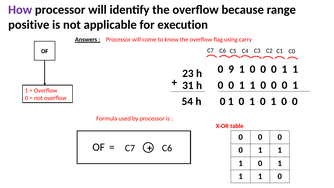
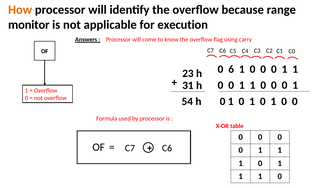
How colour: purple -> orange (20, 10)
positive: positive -> monitor (29, 25)
9: 9 -> 6 (231, 69)
